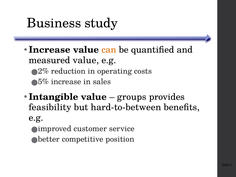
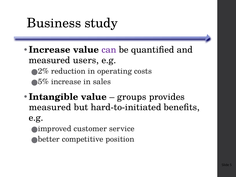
can colour: orange -> purple (109, 50)
measured value: value -> users (86, 60)
feasibility: feasibility -> measured (50, 107)
hard-to-between: hard-to-between -> hard-to-initiated (126, 107)
